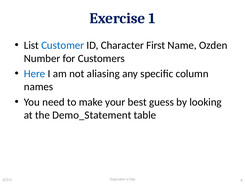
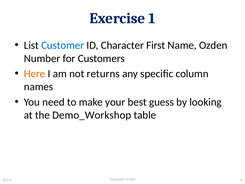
Here colour: blue -> orange (35, 74)
aliasing: aliasing -> returns (103, 74)
Demo_Statement: Demo_Statement -> Demo_Workshop (92, 115)
